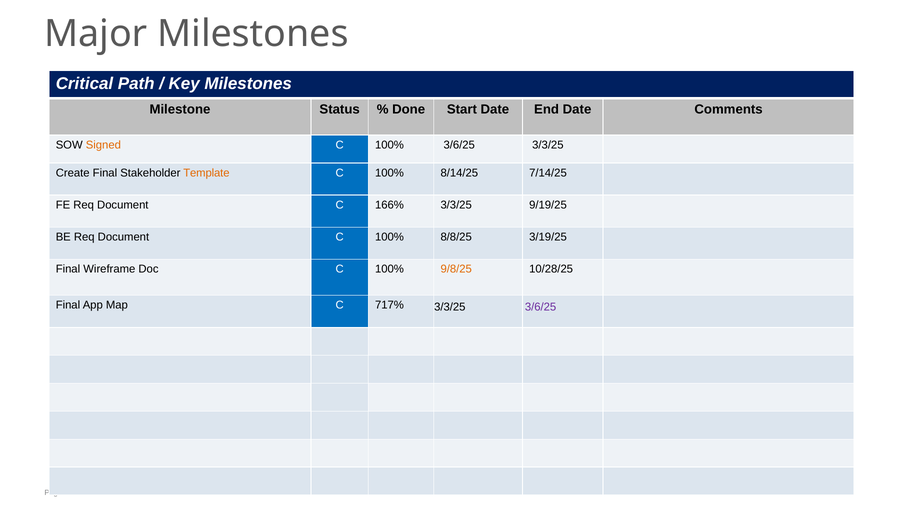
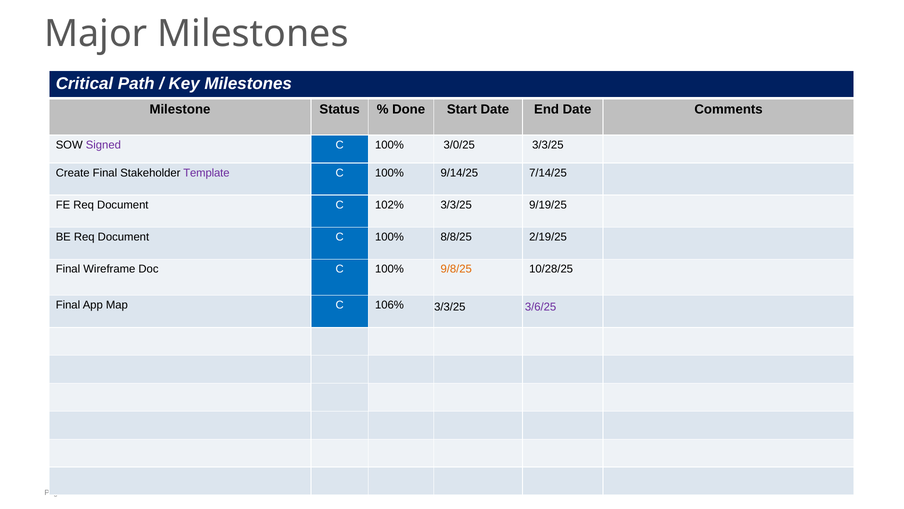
Signed colour: orange -> purple (103, 145)
100% 3/6/25: 3/6/25 -> 3/0/25 (459, 145)
Template colour: orange -> purple (206, 173)
8/14/25: 8/14/25 -> 9/14/25 (459, 173)
166%: 166% -> 102% (389, 205)
3/19/25: 3/19/25 -> 2/19/25 (548, 237)
717%: 717% -> 106% (389, 305)
